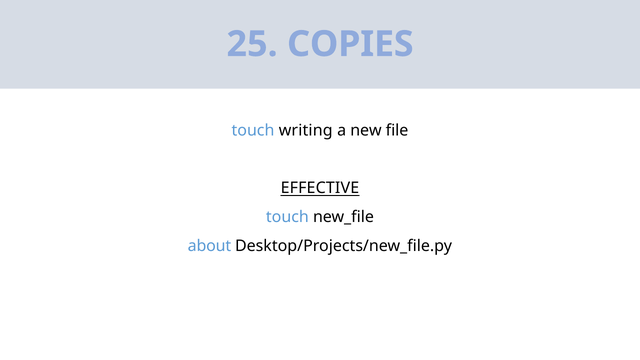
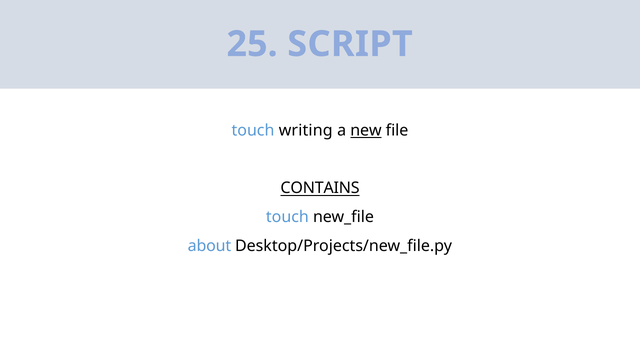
COPIES: COPIES -> SCRIPT (350, 44)
new underline: none -> present (366, 131)
EFFECTIVE: EFFECTIVE -> CONTAINS (320, 188)
